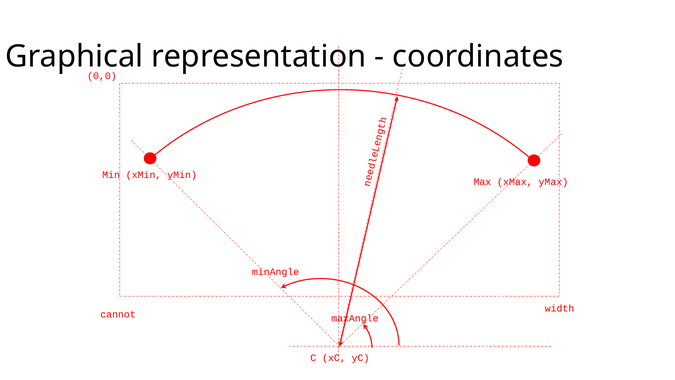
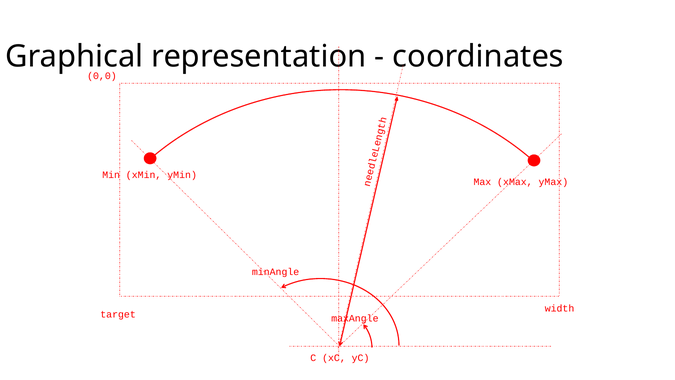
cannot: cannot -> target (118, 314)
